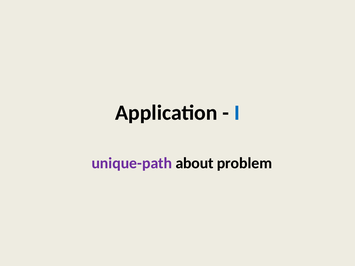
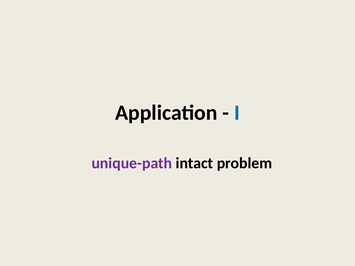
about: about -> intact (194, 163)
